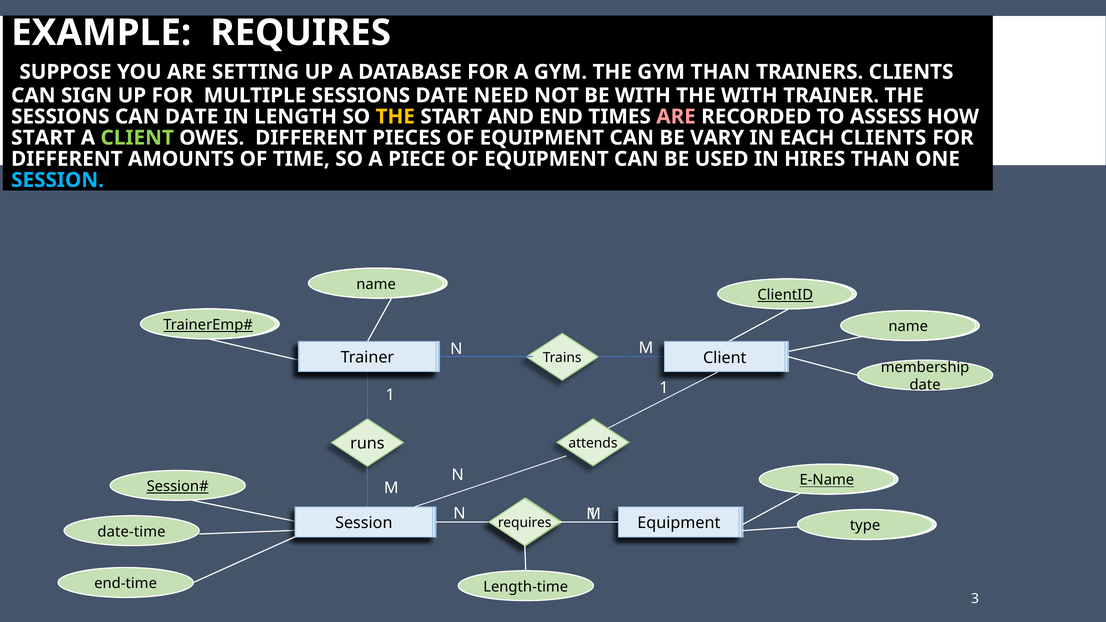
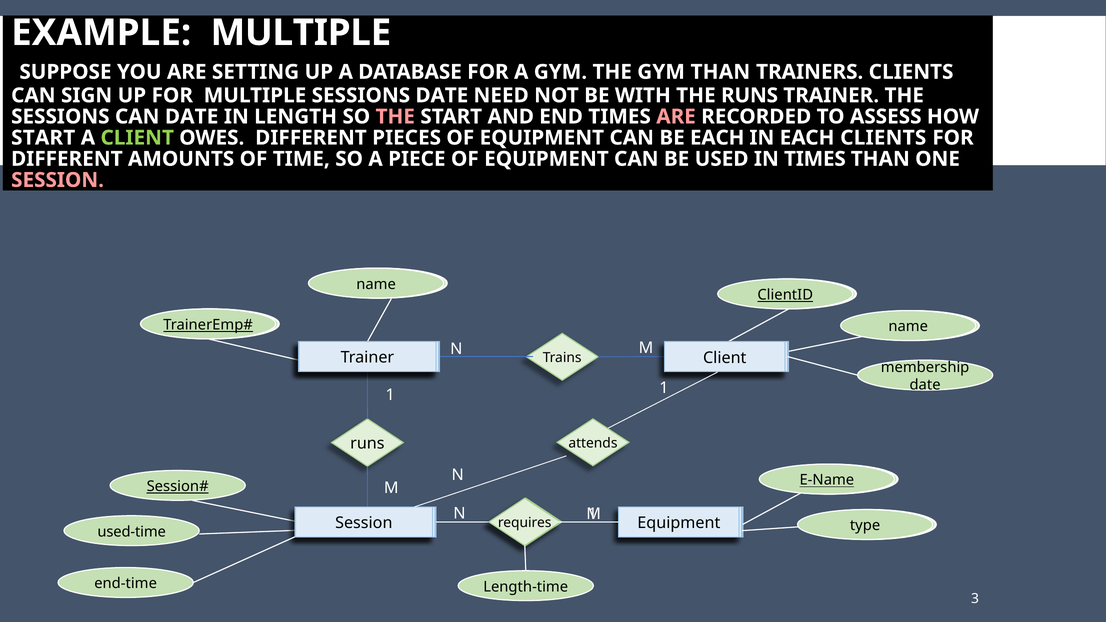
EXAMPLE REQUIRES: REQUIRES -> MULTIPLE (301, 33)
THE WITH: WITH -> RUNS (750, 95)
THE colour: yellow -> pink (395, 117)
BE VARY: VARY -> EACH (717, 138)
IN HIRES: HIRES -> TIMES (815, 159)
SESSION colour: light blue -> pink (58, 180)
date-time: date-time -> used-time (132, 532)
